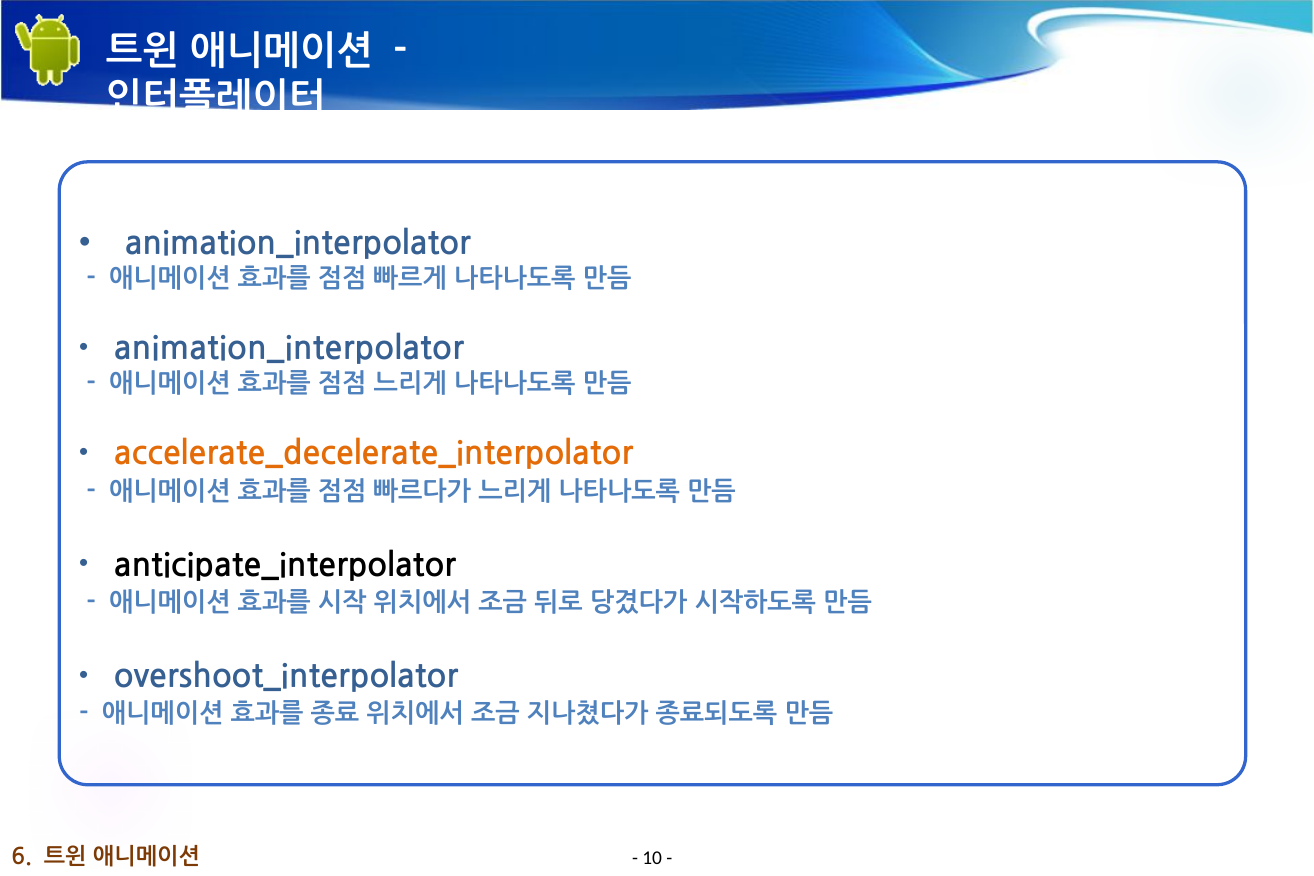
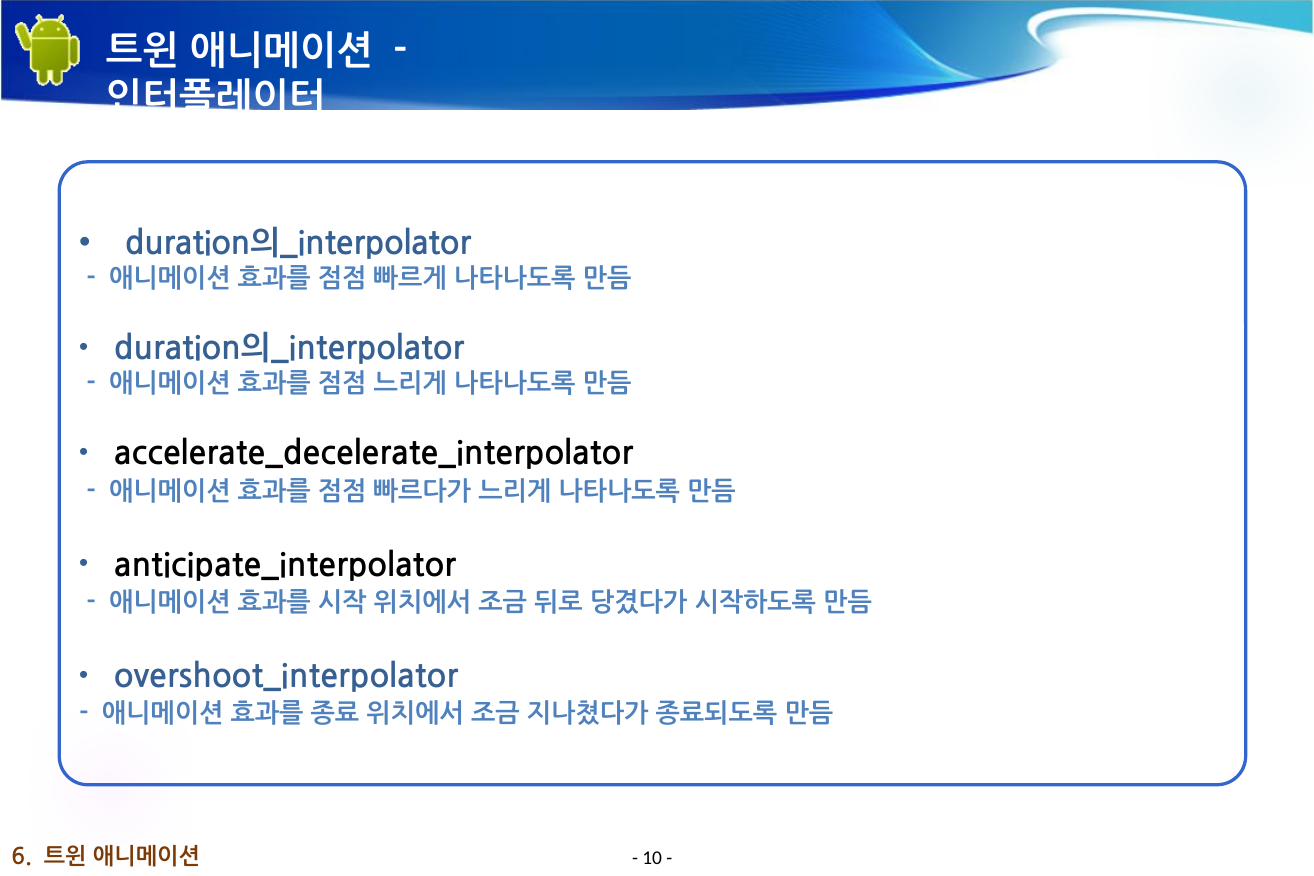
animation_interpolator: animation_interpolator -> duration의_interpolator (298, 244)
animation_interpolator: animation_interpolator -> duration의_interpolator (289, 349)
accelerate_decelerate_interpolator colour: orange -> black (373, 454)
